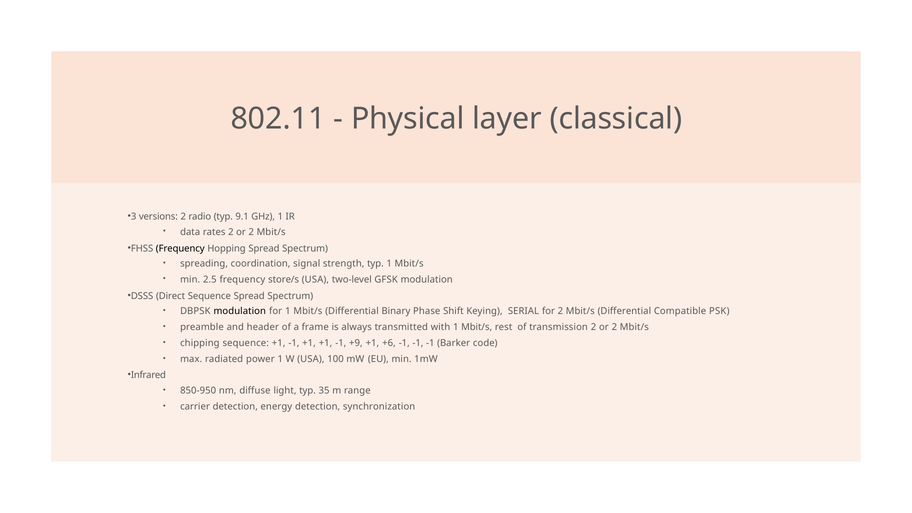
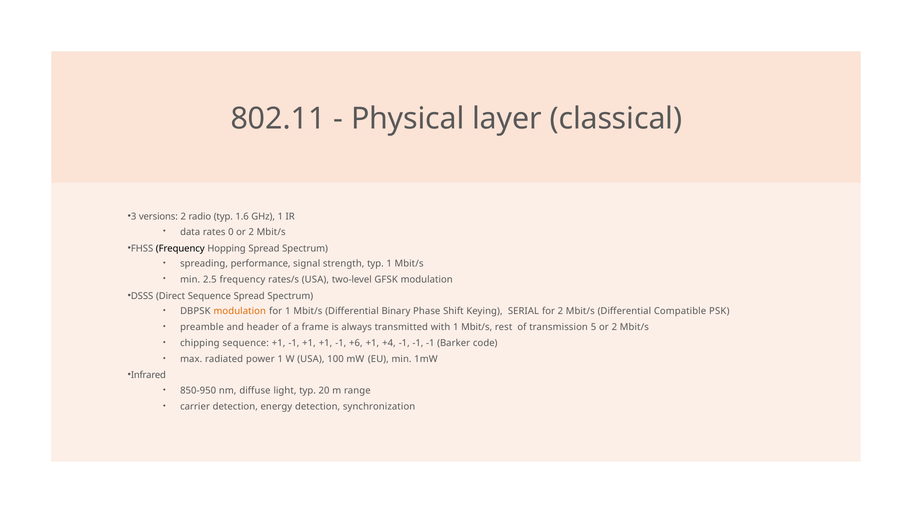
9.1: 9.1 -> 1.6 (242, 217)
rates 2: 2 -> 0 (231, 232)
coordination: coordination -> performance (261, 264)
store/s: store/s -> rates/s (284, 279)
modulation colour: black -> orange (240, 311)
transmission 2: 2 -> 5 (594, 327)
+9: +9 -> +6 (356, 343)
+6: +6 -> +4 (389, 343)
35: 35 -> 20 (324, 391)
